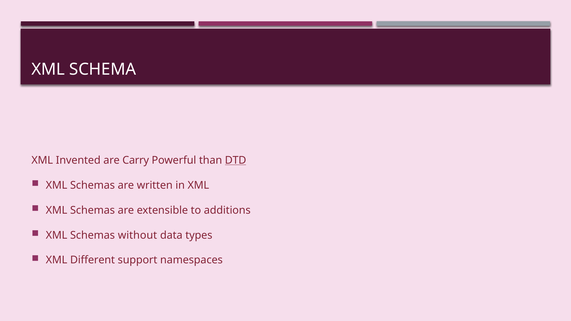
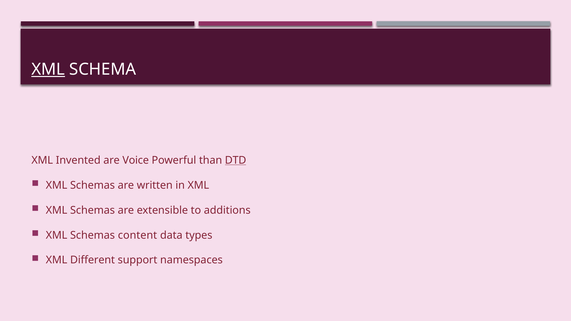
XML underline: none -> present (48, 69)
Carry: Carry -> Voice (136, 160)
without: without -> content (137, 235)
